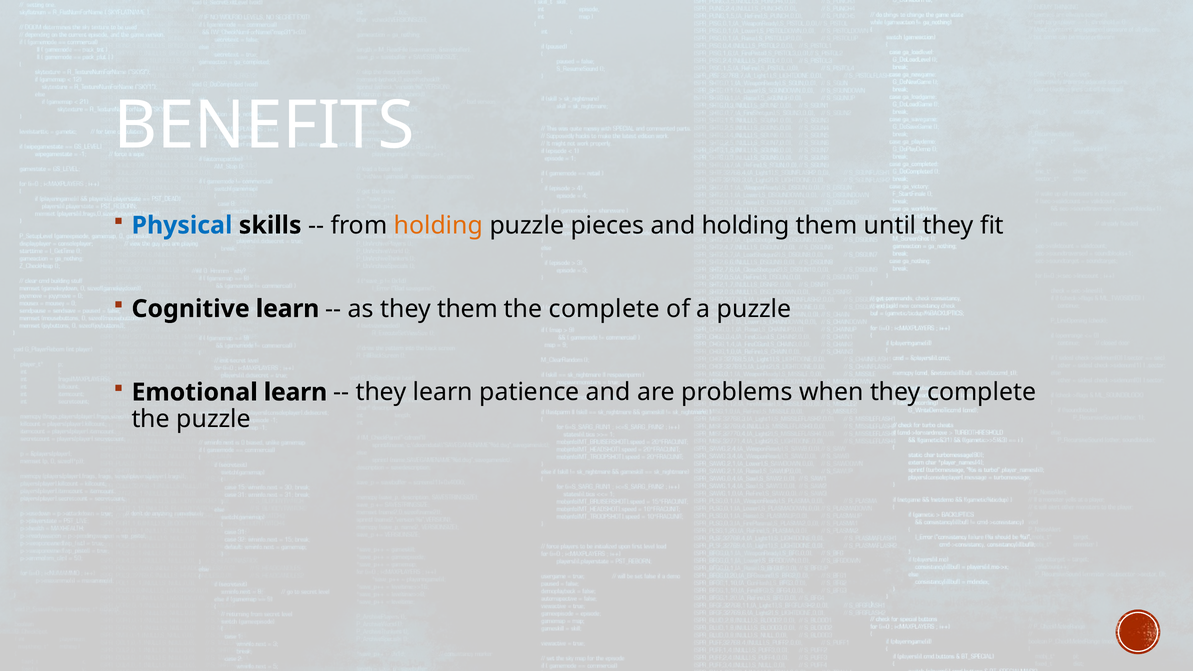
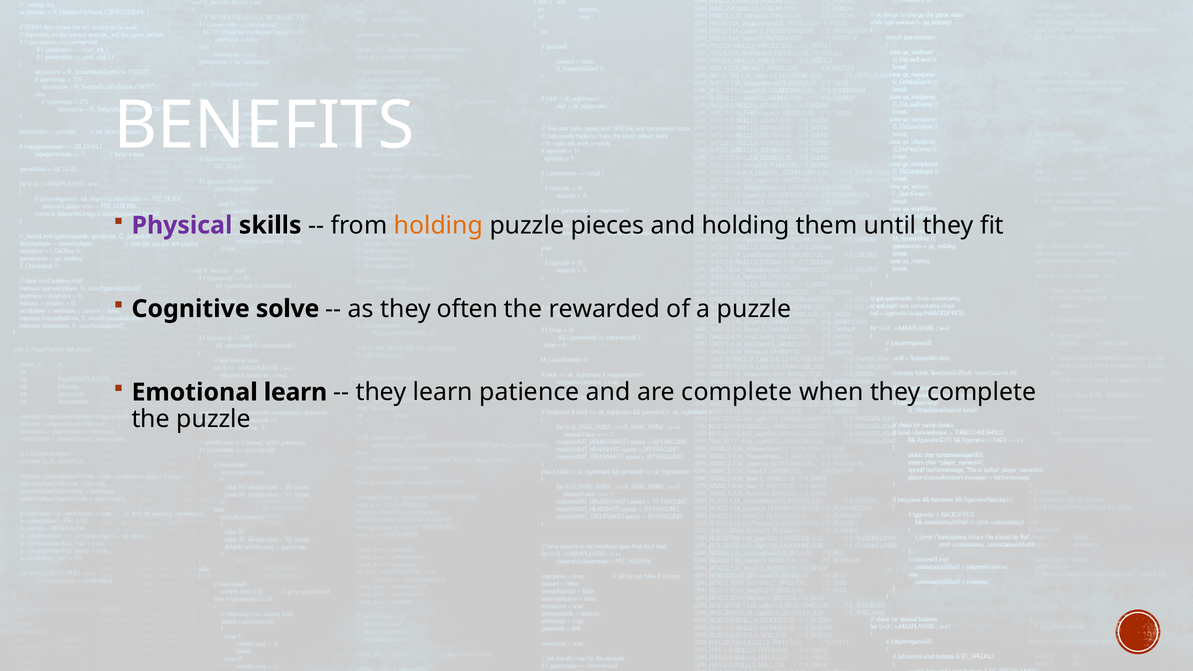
Physical colour: blue -> purple (182, 225)
Cognitive learn: learn -> solve (288, 309)
they them: them -> often (467, 309)
the complete: complete -> rewarded (604, 309)
are problems: problems -> complete (737, 392)
